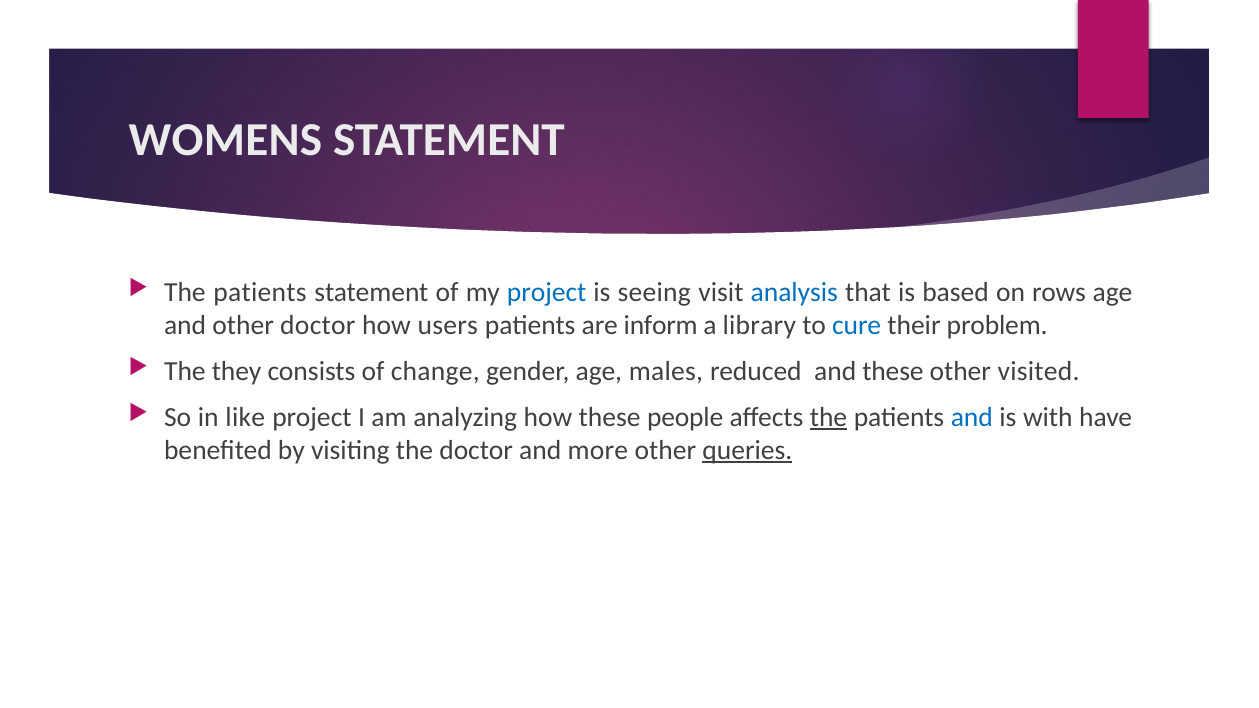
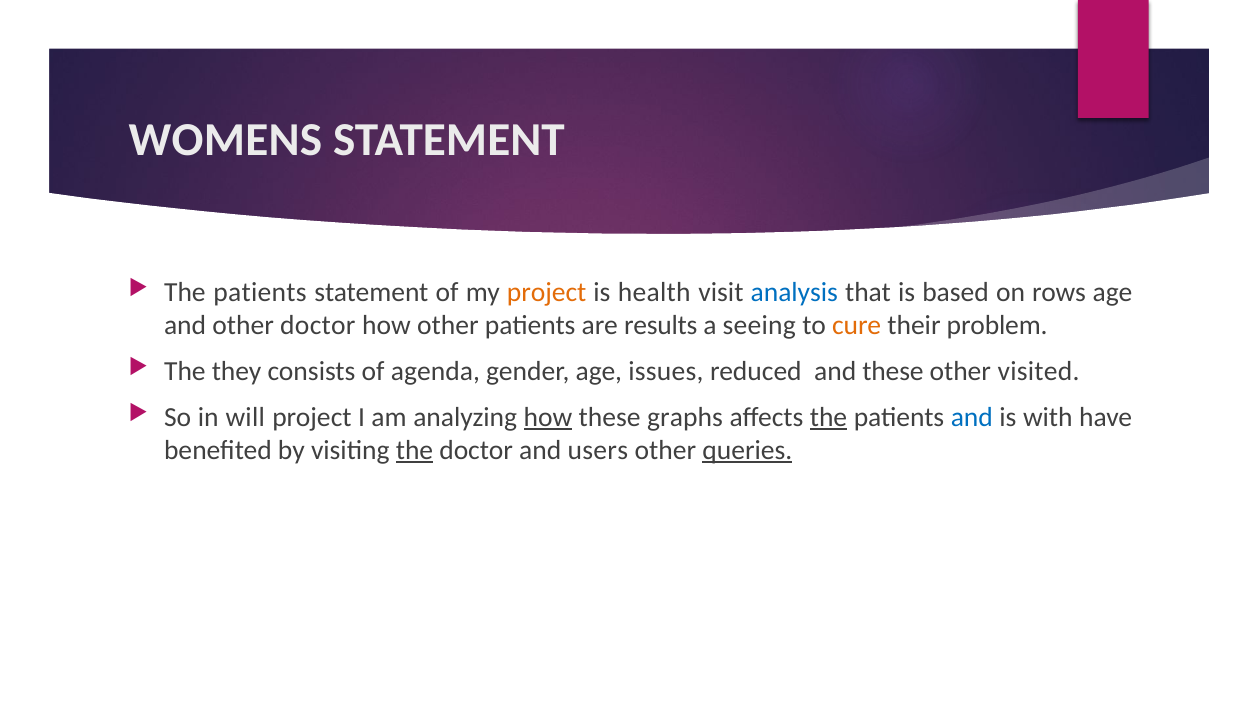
project colour: blue -> orange (547, 292)
seeing: seeing -> health (654, 292)
how users: users -> other (448, 325)
inform: inform -> results (661, 325)
library: library -> seeing (759, 325)
cure colour: blue -> orange (857, 325)
change: change -> agenda (435, 371)
males: males -> issues (666, 371)
like: like -> will (245, 417)
how underline: none -> present (548, 417)
people: people -> graphs (685, 417)
the underline: none -> present (414, 450)
more: more -> users (598, 450)
